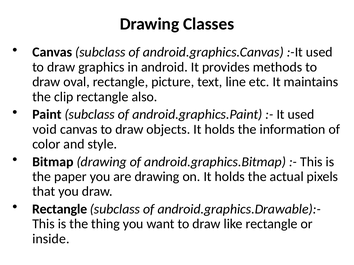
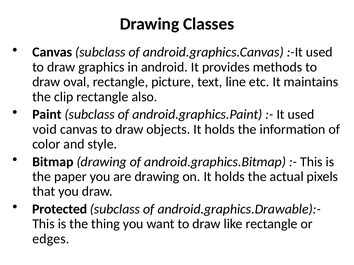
Rectangle: Rectangle -> Protected (60, 209)
inside: inside -> edges (51, 239)
